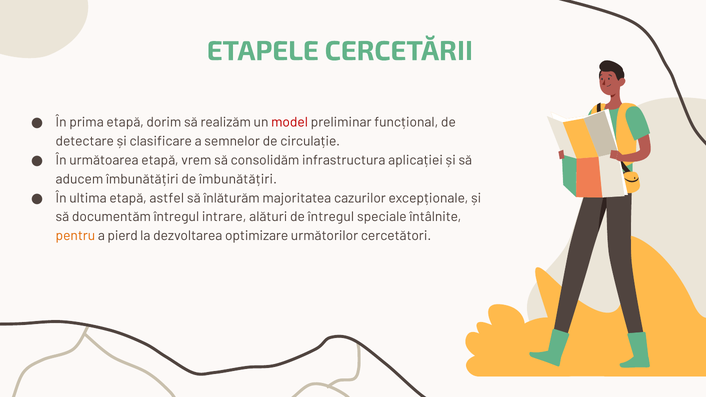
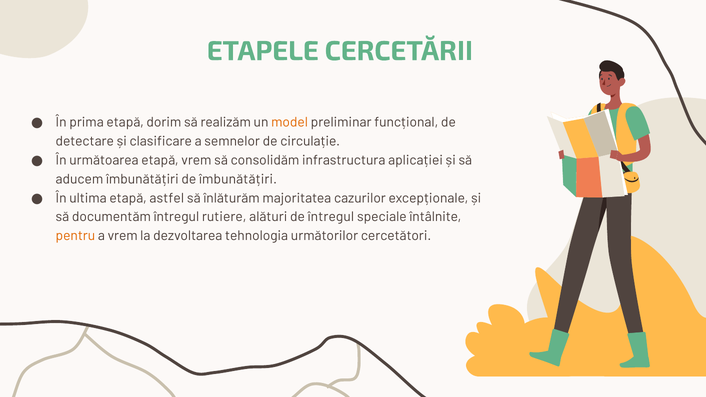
model colour: red -> orange (290, 122)
intrare: intrare -> rutiere (224, 217)
a pierd: pierd -> vrem (123, 236)
optimizare: optimizare -> tehnologia (257, 236)
